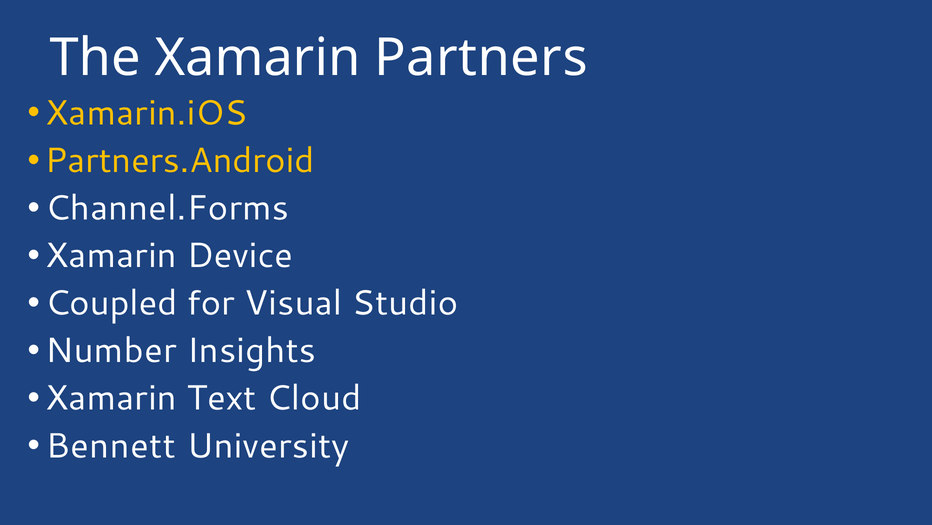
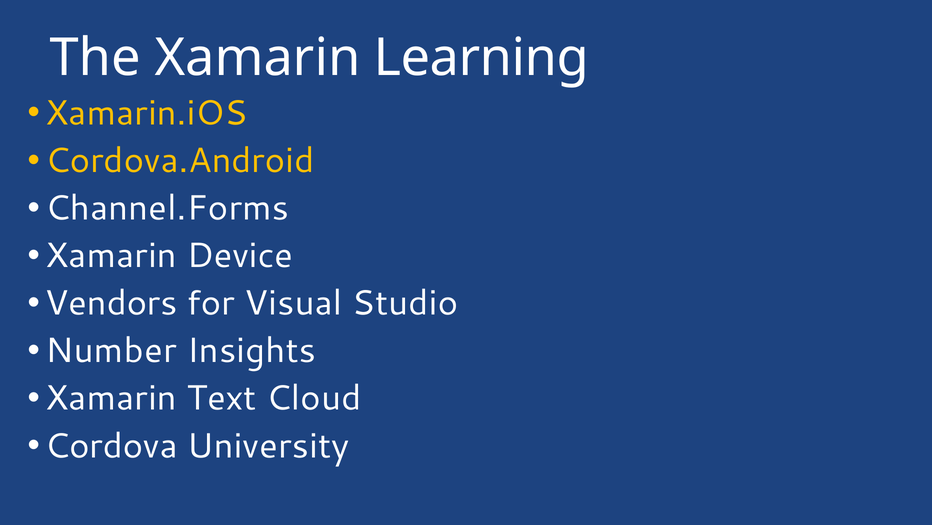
Partners: Partners -> Learning (481, 58)
Partners.Android: Partners.Android -> Cordova.Android (180, 161)
Coupled: Coupled -> Vendors (111, 303)
Bennett: Bennett -> Cordova (111, 445)
